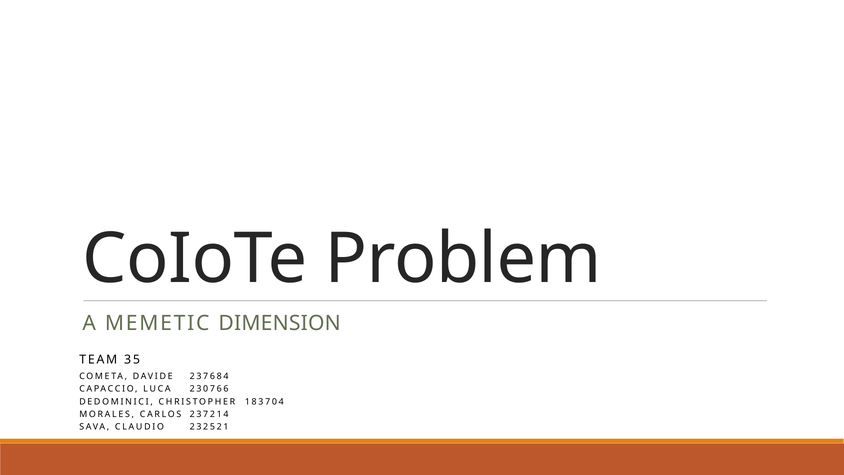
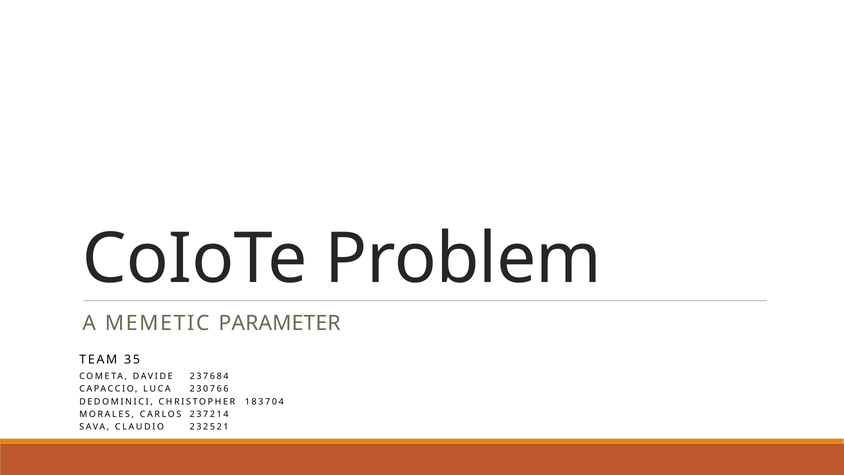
DIMENSION: DIMENSION -> PARAMETER (280, 323)
